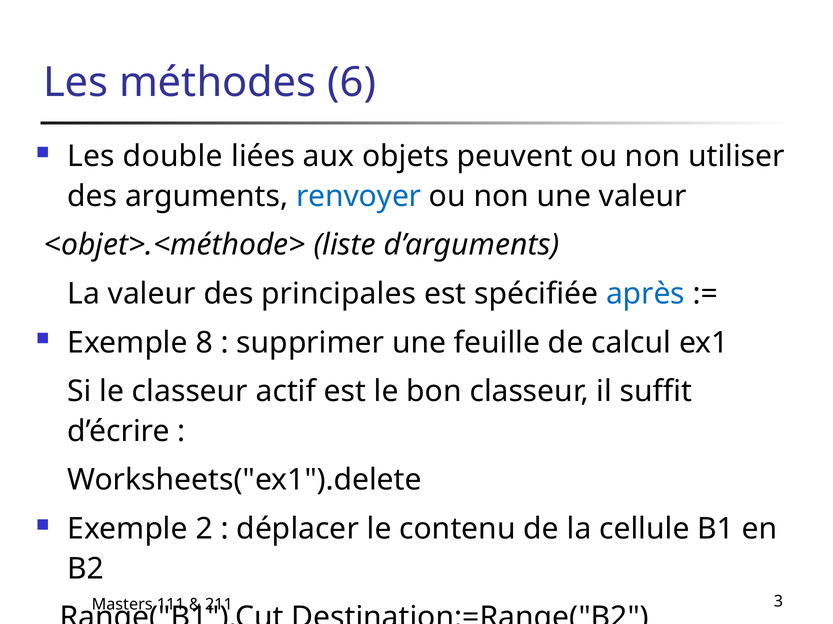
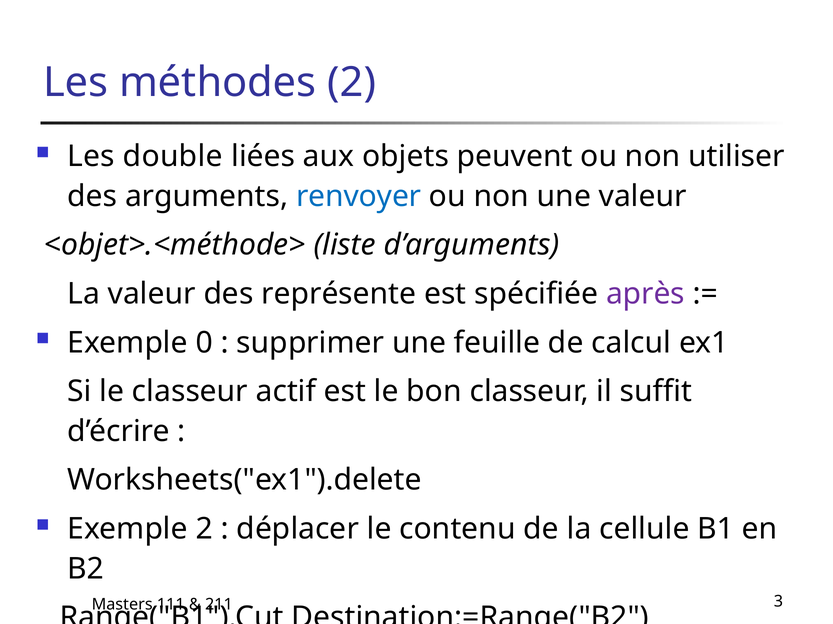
méthodes 6: 6 -> 2 (352, 83)
principales: principales -> représente (339, 294)
après colour: blue -> purple (645, 294)
8: 8 -> 0 (204, 343)
